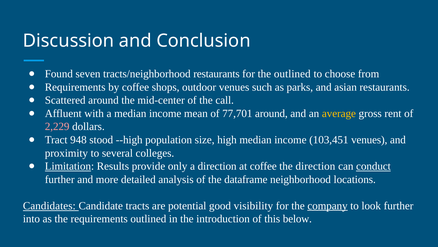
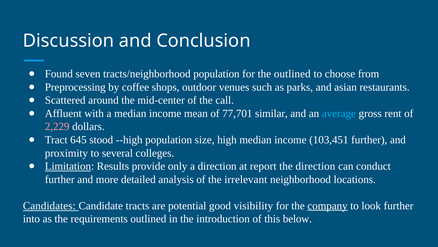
tracts/neighborhood restaurants: restaurants -> population (216, 74)
Requirements: Requirements -> Preprocessing (75, 87)
77,701 around: around -> similar (271, 113)
average colour: yellow -> light blue (339, 113)
948: 948 -> 645 (78, 140)
103,451 venues: venues -> further (369, 140)
at coffee: coffee -> report (263, 166)
conduct underline: present -> none (373, 166)
dataframe: dataframe -> irrelevant (246, 179)
